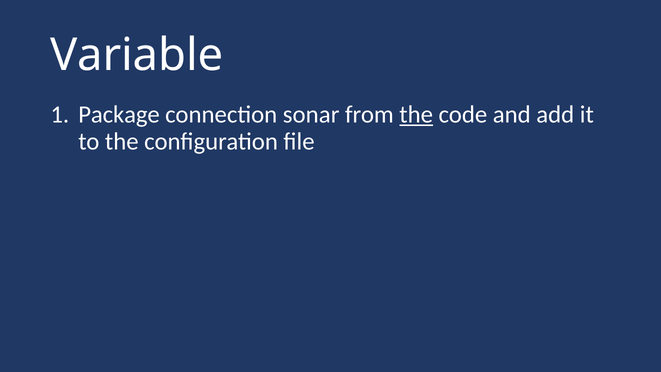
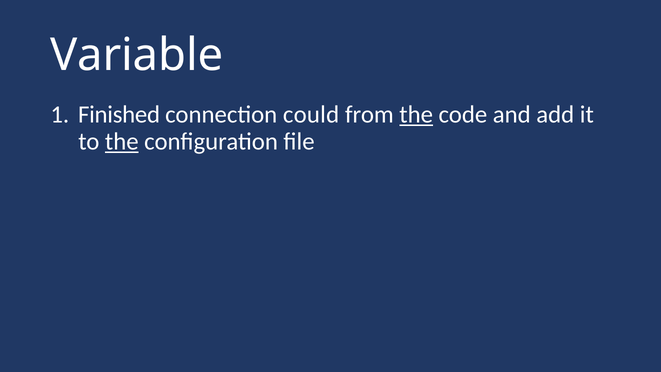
Package: Package -> Finished (119, 115)
sonar: sonar -> could (311, 115)
the underline: none -> present (122, 141)
